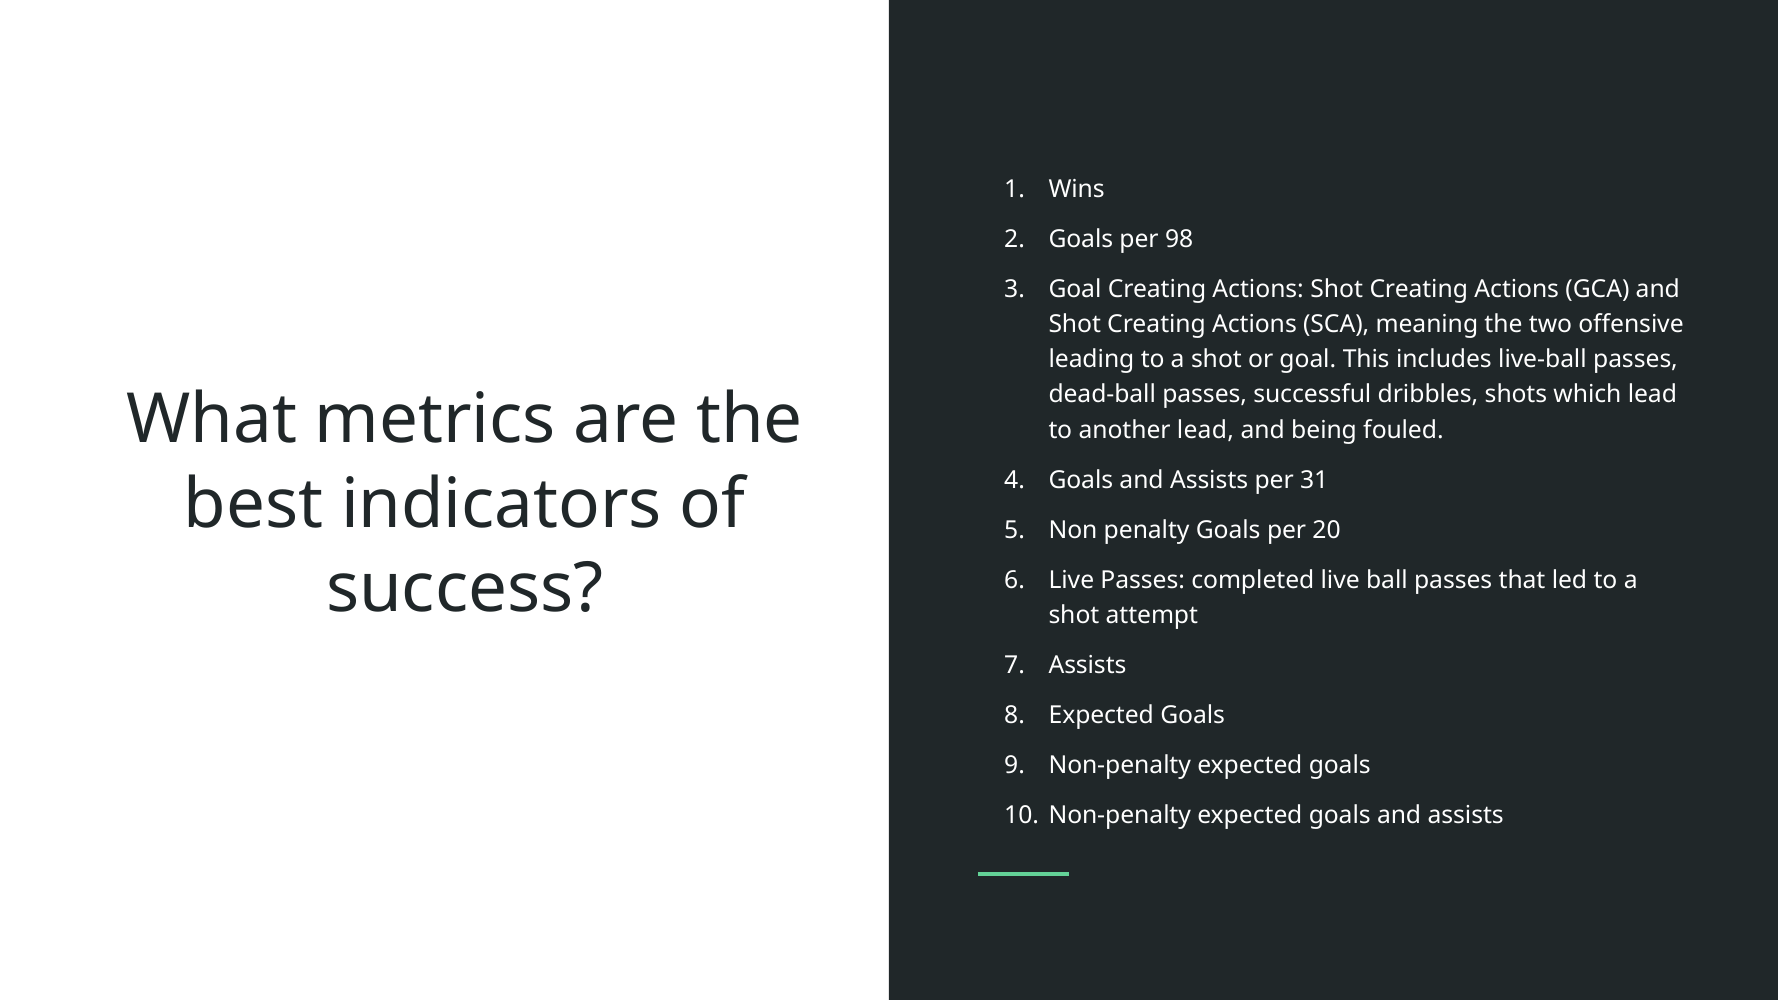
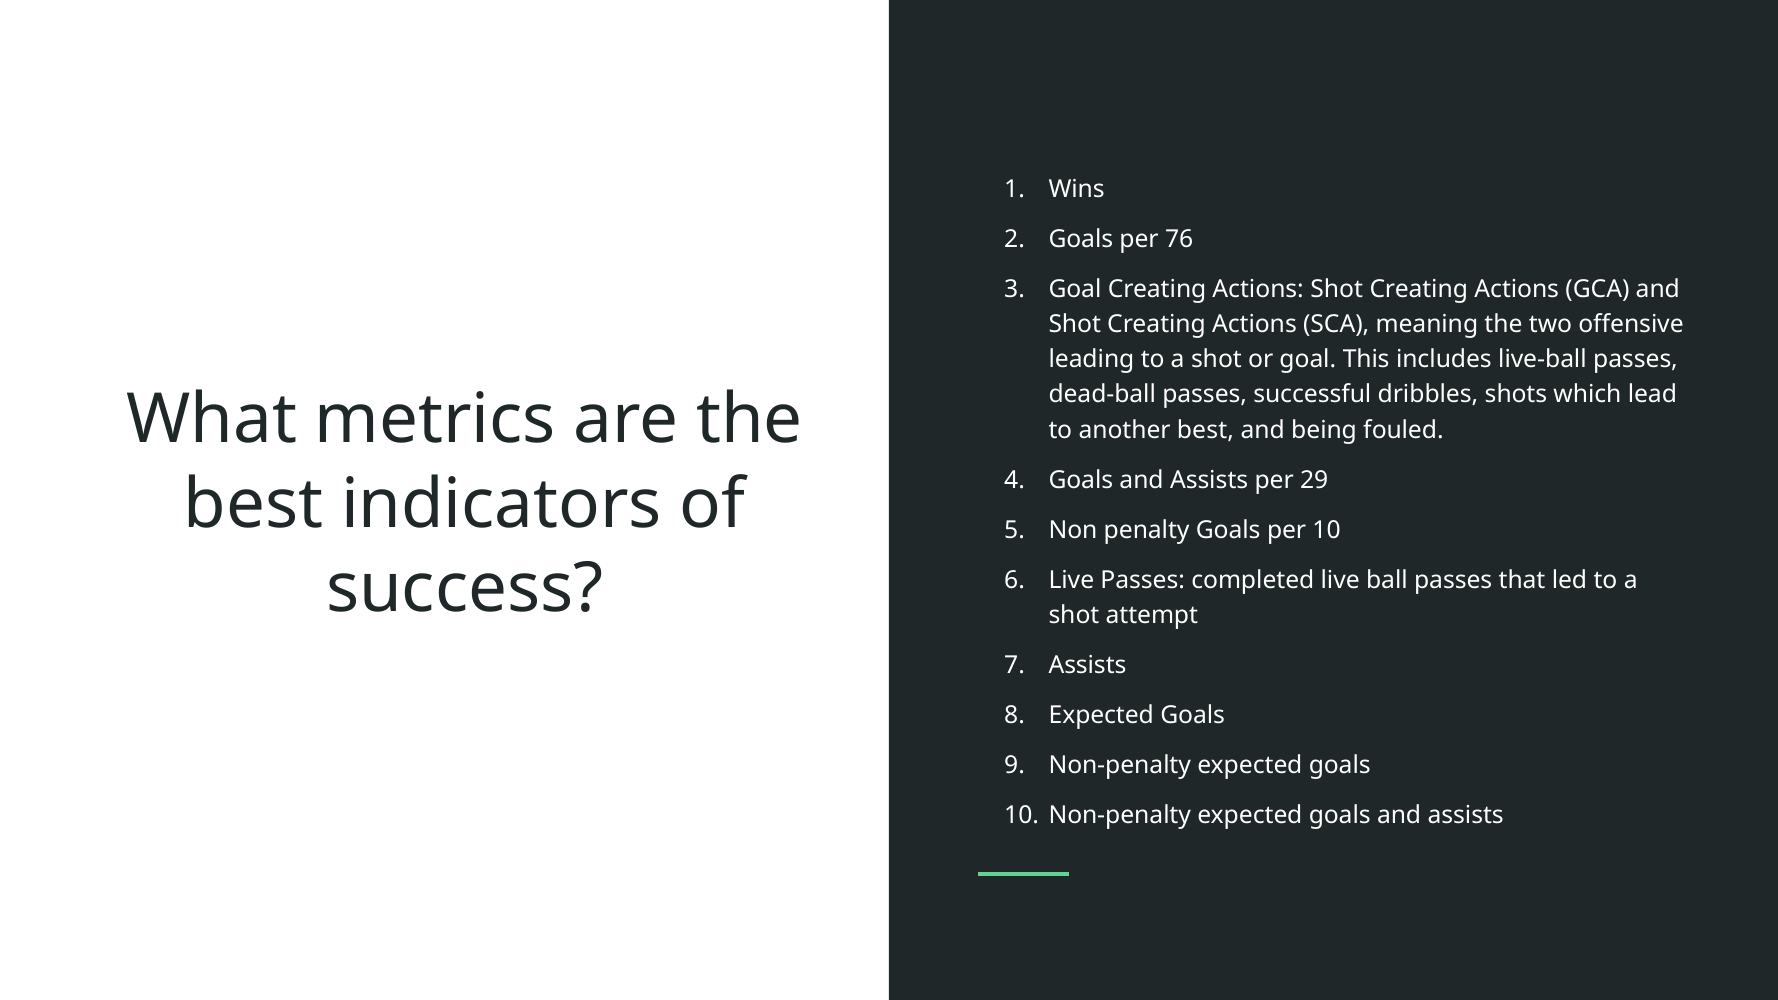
98: 98 -> 76 (1179, 240)
another lead: lead -> best (1205, 430)
31: 31 -> 29 (1314, 480)
per 20: 20 -> 10 (1327, 530)
